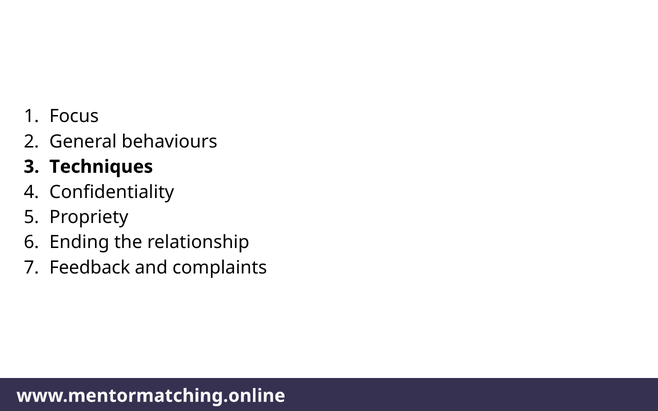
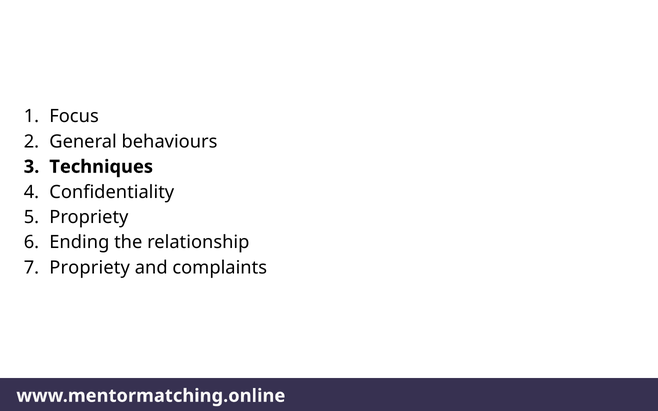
Feedback: Feedback -> Propriety (90, 268)
